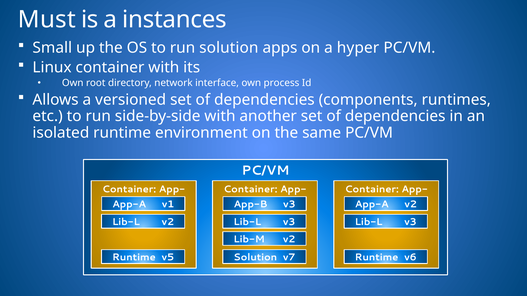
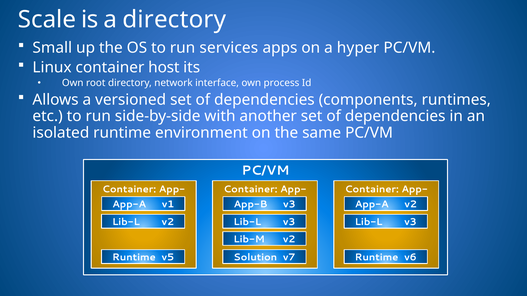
Must: Must -> Scale (47, 19)
a instances: instances -> directory (174, 19)
run solution: solution -> services (229, 48)
container with: with -> host (164, 67)
